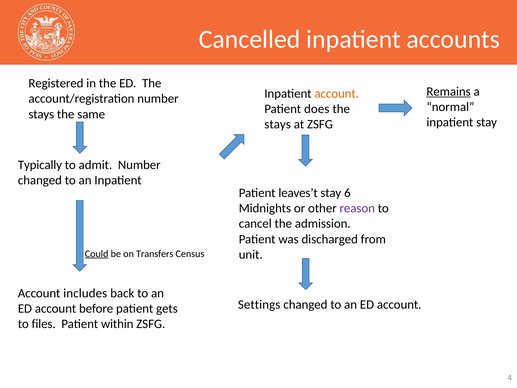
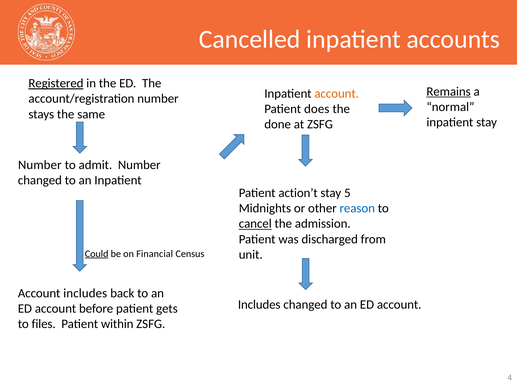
Registered underline: none -> present (56, 83)
stays: stays -> done (278, 124)
Typically: Typically -> Number (40, 165)
leaves’t: leaves’t -> action’t (298, 193)
6: 6 -> 5 (347, 193)
reason colour: purple -> blue (357, 208)
cancel underline: none -> present (255, 224)
Transfers: Transfers -> Financial (155, 254)
Settings: Settings -> Includes (259, 304)
